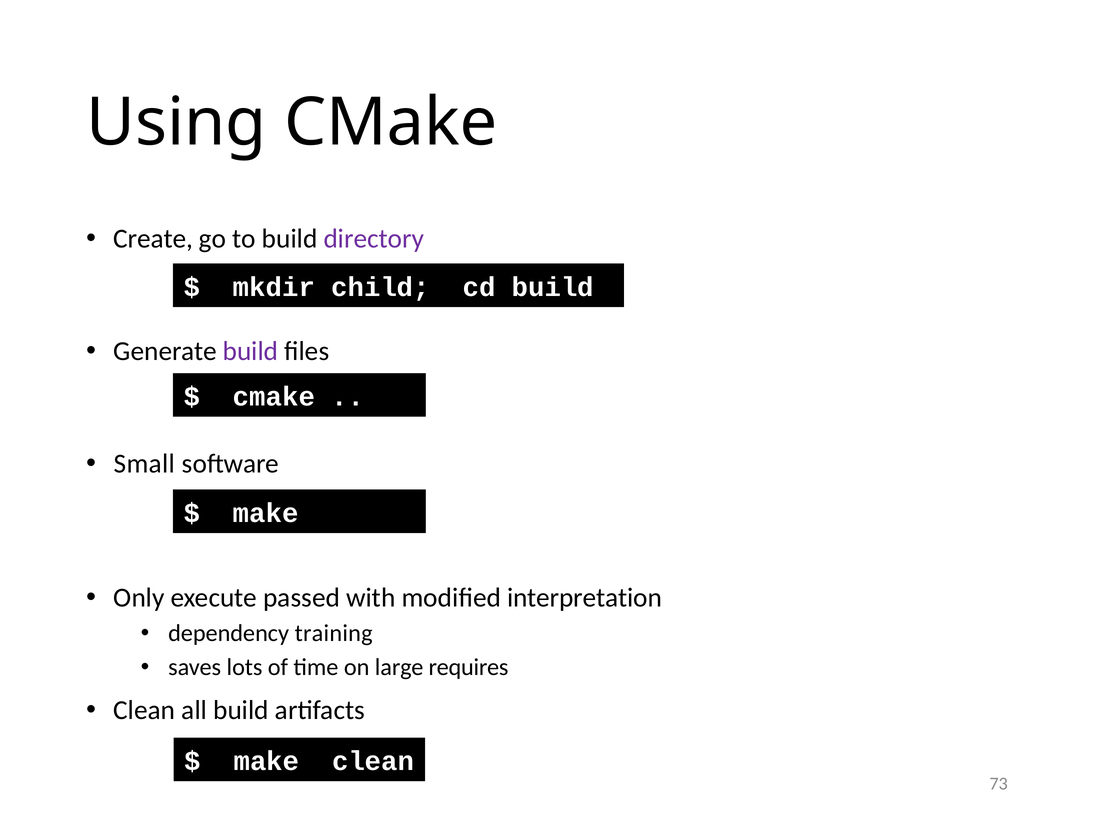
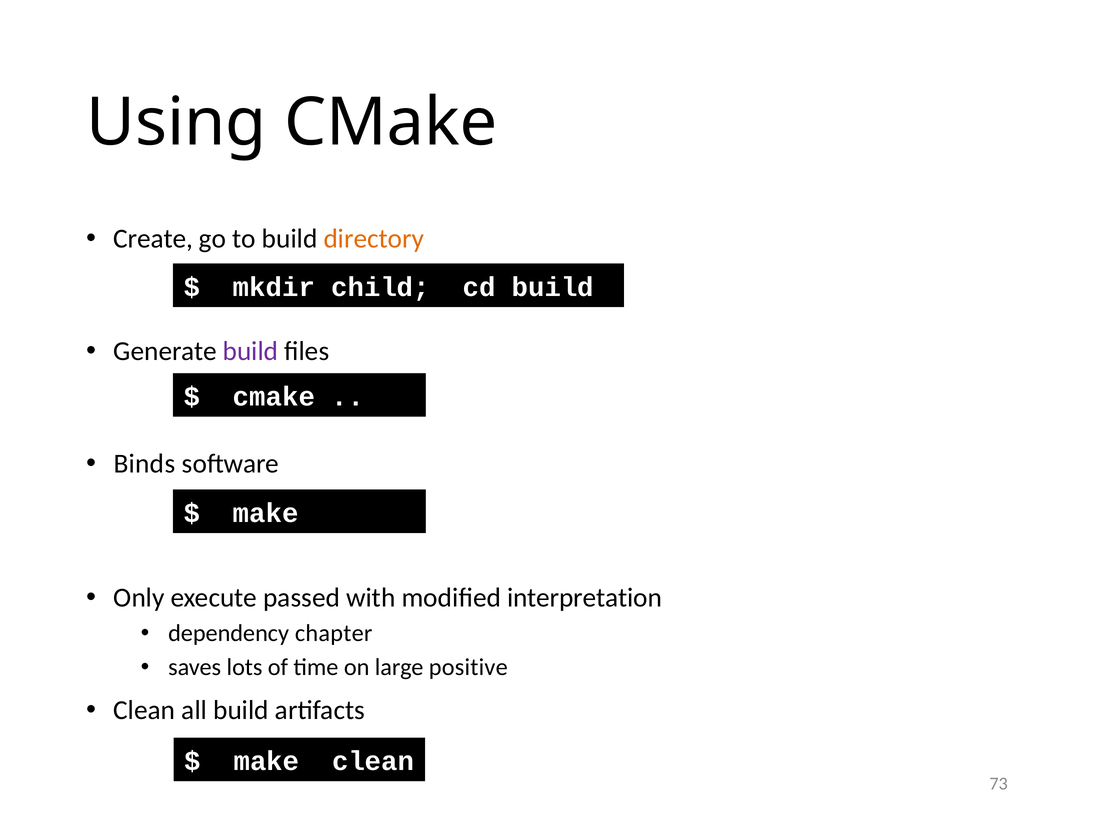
directory colour: purple -> orange (374, 239)
Small: Small -> Binds (144, 463)
training: training -> chapter (334, 633)
requires: requires -> positive (468, 667)
